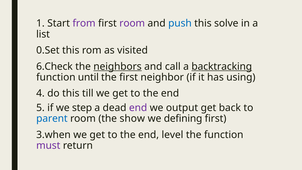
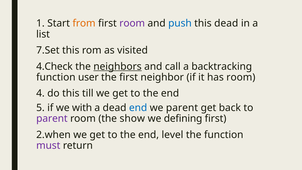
from colour: purple -> orange (84, 23)
this solve: solve -> dead (226, 23)
0.Set: 0.Set -> 7.Set (48, 50)
6.Check: 6.Check -> 4.Check (54, 66)
backtracking underline: present -> none (222, 66)
until: until -> user (88, 77)
has using: using -> room (241, 77)
step: step -> with (82, 108)
end colour: purple -> blue (138, 108)
we output: output -> parent (182, 108)
parent colour: blue -> purple (52, 119)
3.when: 3.when -> 2.when (53, 135)
